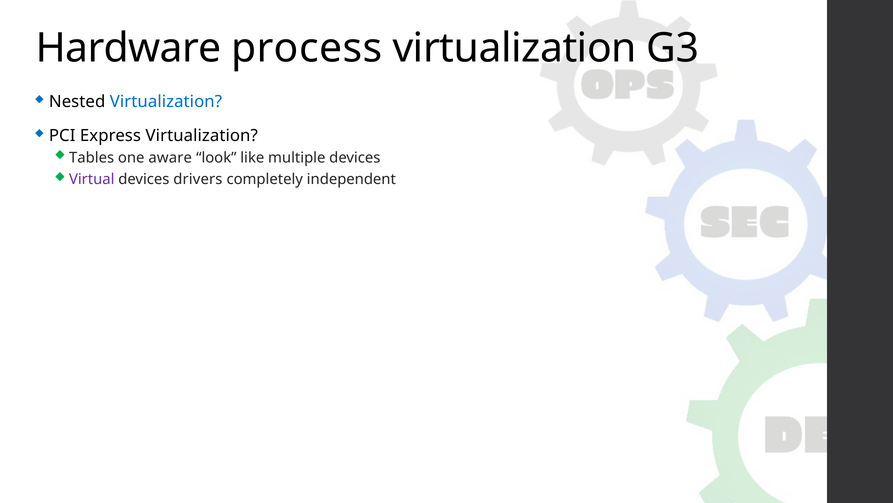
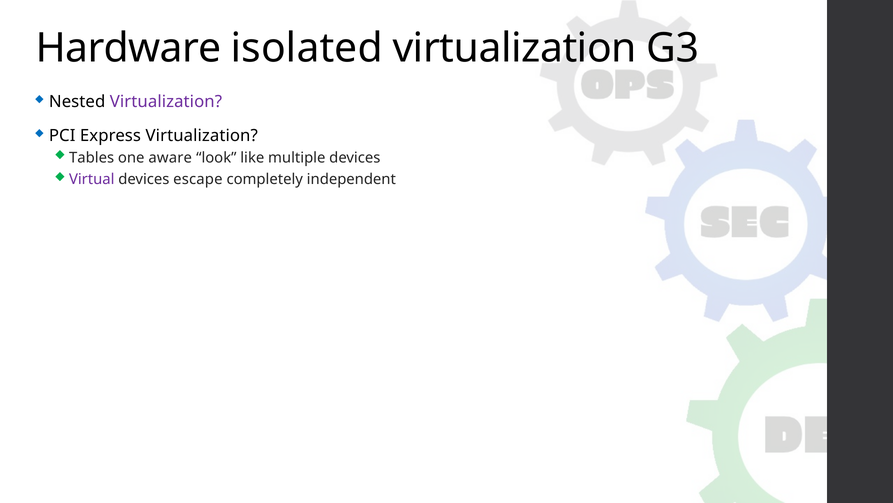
process: process -> isolated (307, 48)
Virtualization colour: blue -> purple (166, 102)
drivers: drivers -> escape (198, 179)
